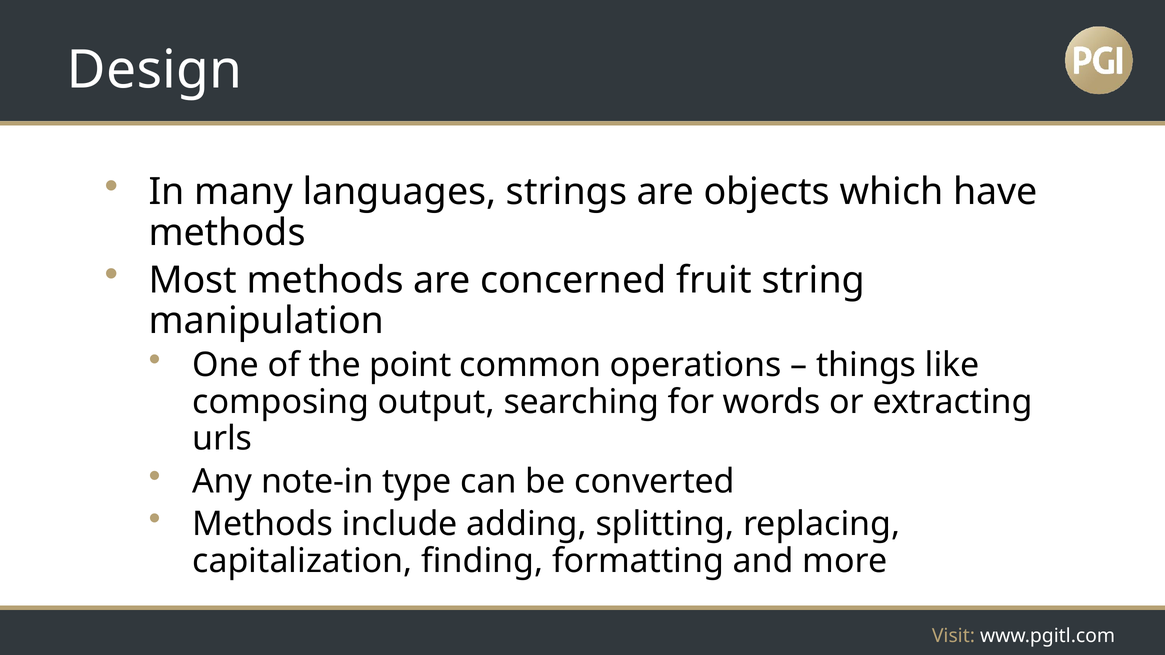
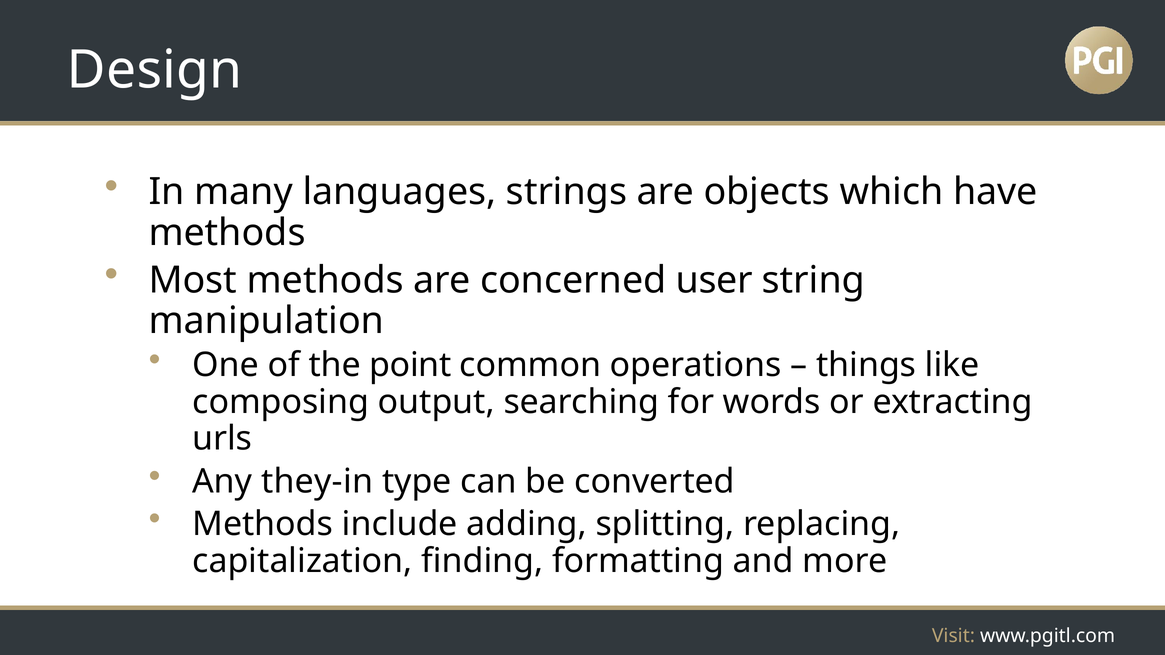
fruit: fruit -> user (714, 280)
note-in: note-in -> they-in (317, 482)
